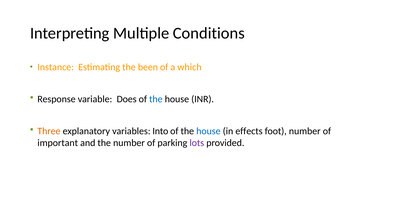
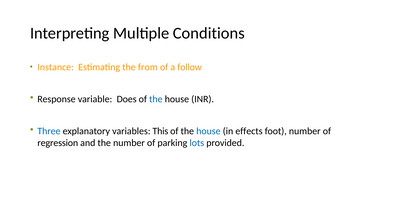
been: been -> from (148, 67)
which: which -> follow (190, 67)
Three colour: orange -> blue (49, 131)
Into: Into -> This (160, 131)
important: important -> regression (58, 143)
lots colour: purple -> blue (197, 143)
